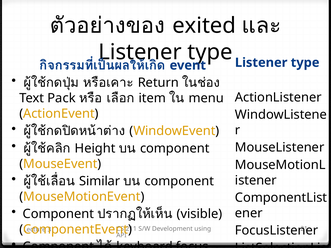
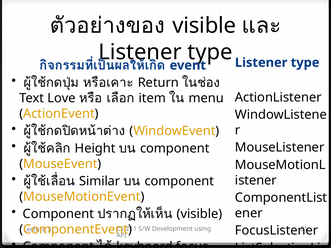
exited: exited -> visible (204, 26)
Pack: Pack -> Love (62, 98)
